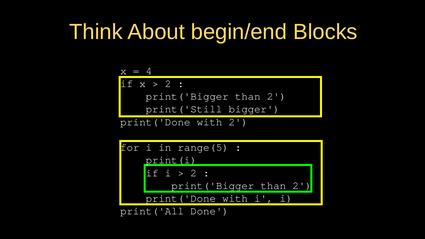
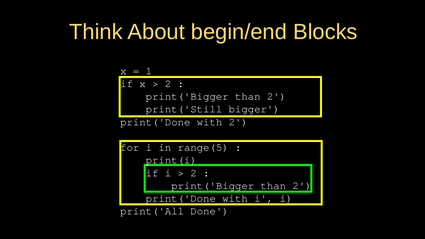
4: 4 -> 1 (149, 71)
